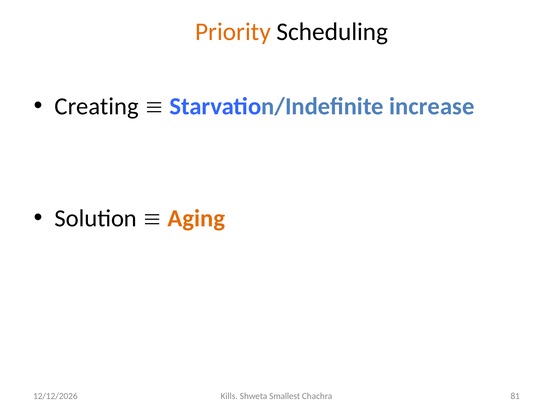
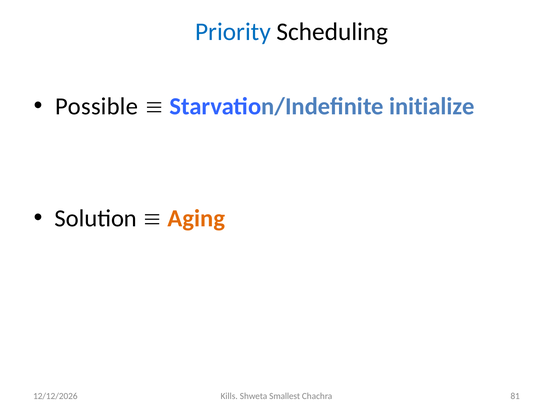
Priority colour: orange -> blue (233, 32)
Creating: Creating -> Possible (97, 106)
increase: increase -> initialize (432, 106)
